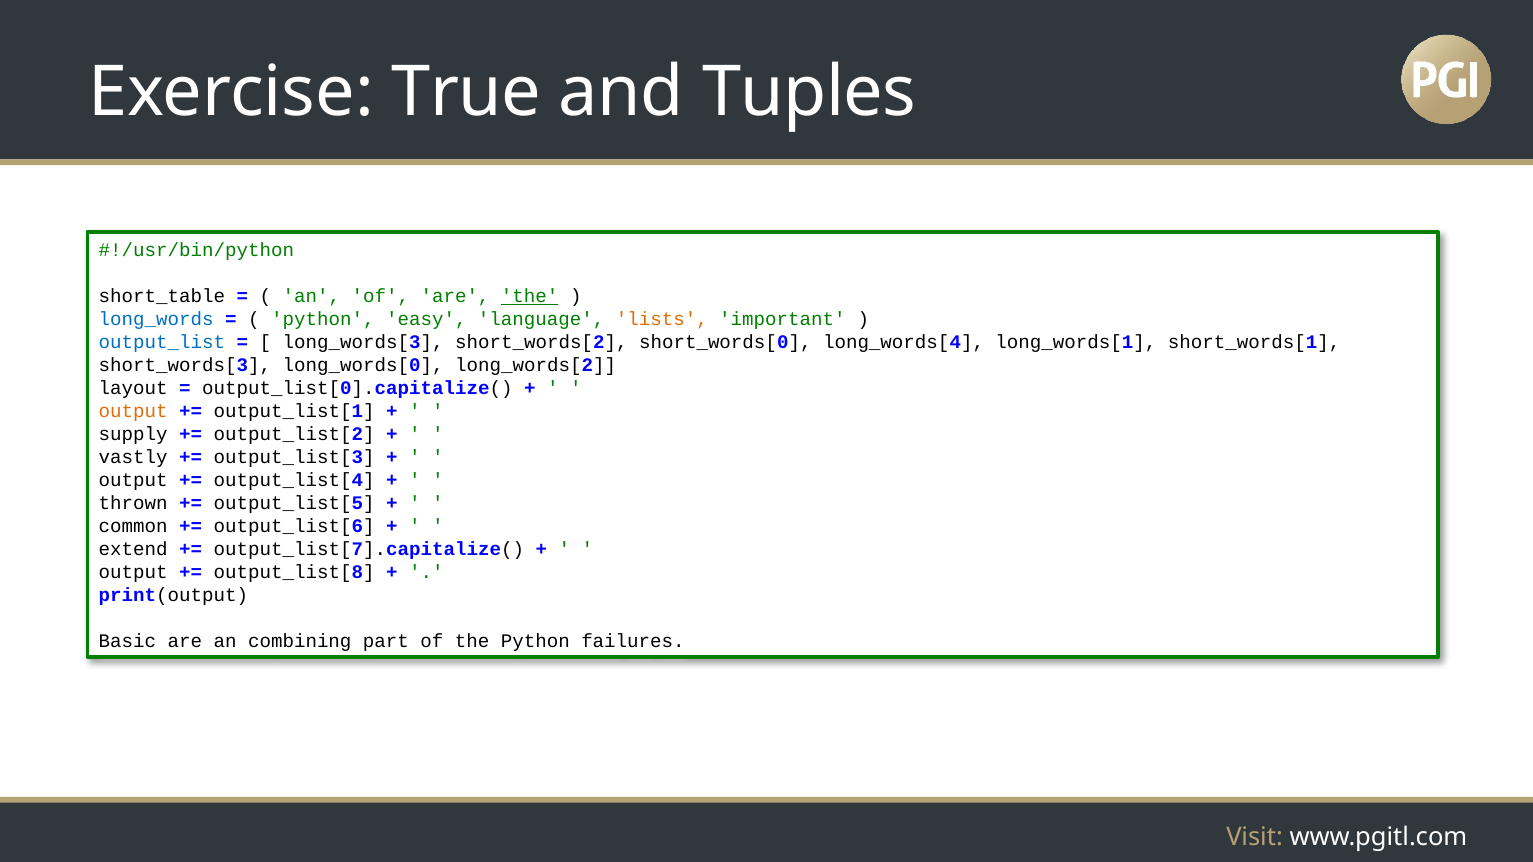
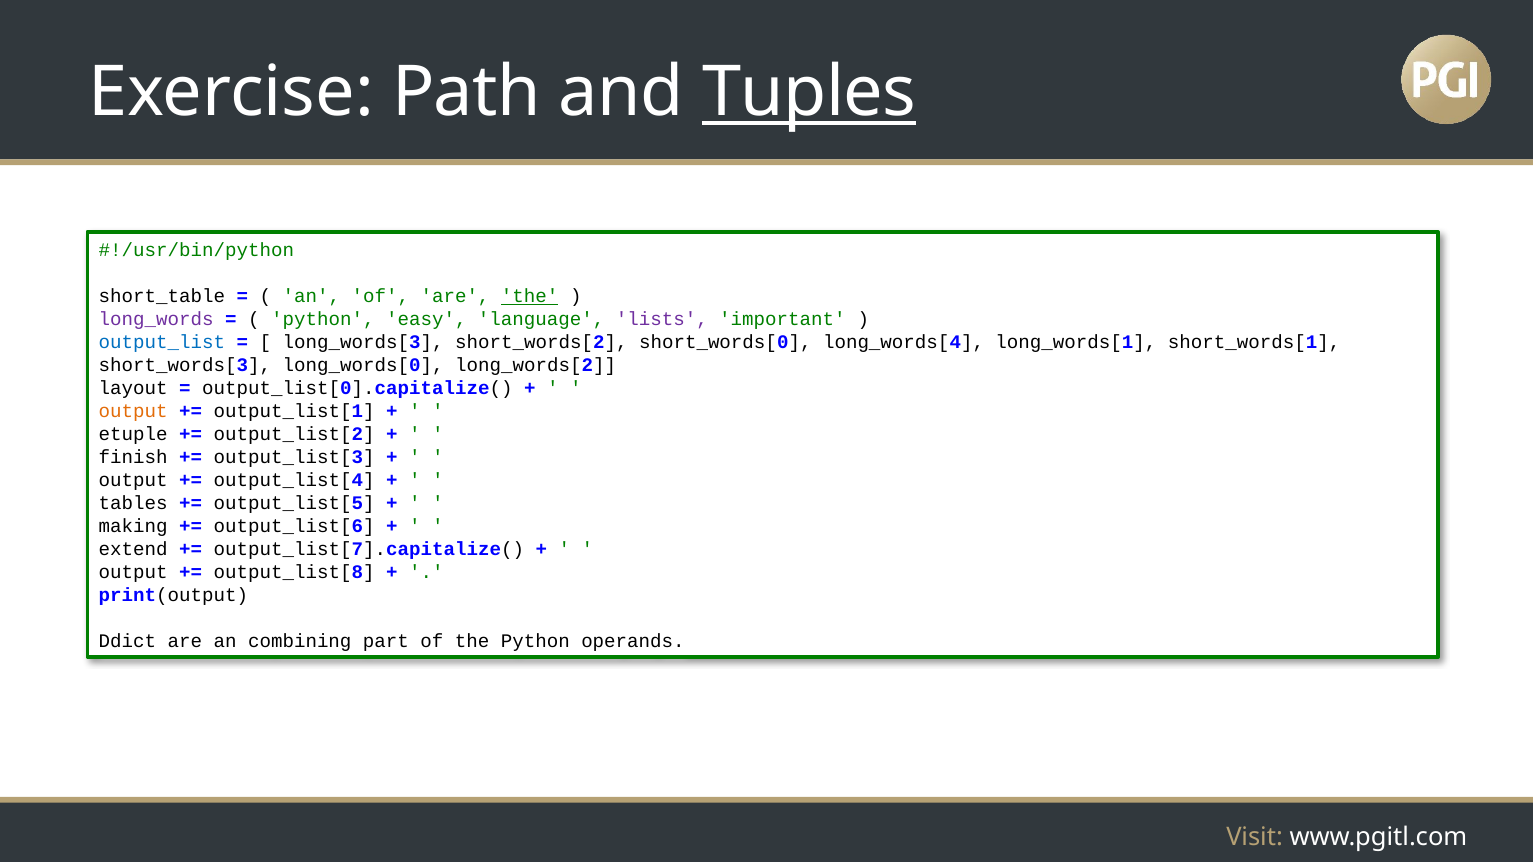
True: True -> Path (466, 93)
Tuples underline: none -> present (809, 93)
long_words colour: blue -> purple (156, 319)
lists colour: orange -> purple (662, 319)
supply: supply -> etuple (133, 434)
vastly: vastly -> finish (133, 457)
thrown: thrown -> tables (133, 503)
common: common -> making (133, 526)
Basic: Basic -> Ddict (127, 641)
failures: failures -> operands (633, 641)
